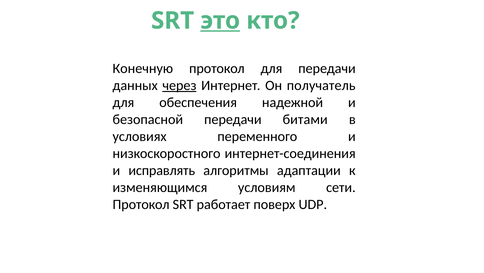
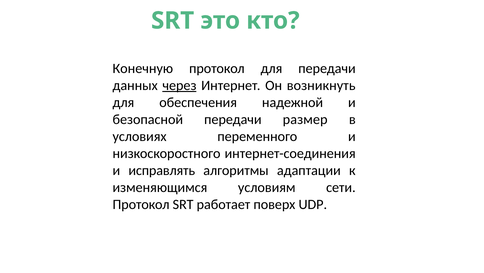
это underline: present -> none (220, 21)
получатель: получатель -> возникнуть (321, 85)
битами: битами -> размер (305, 119)
